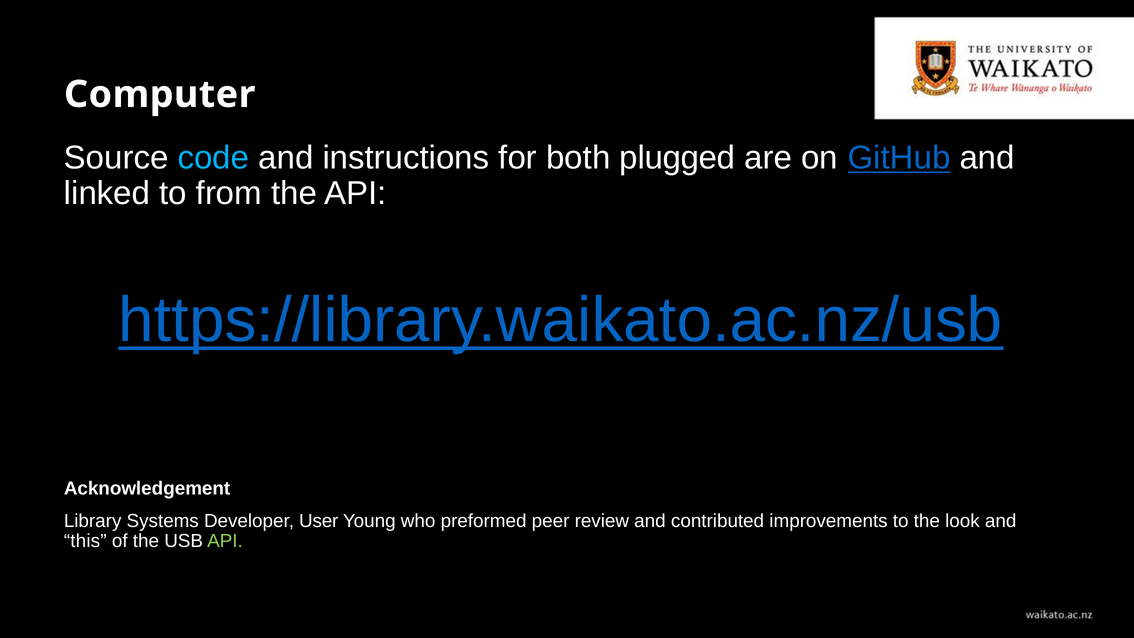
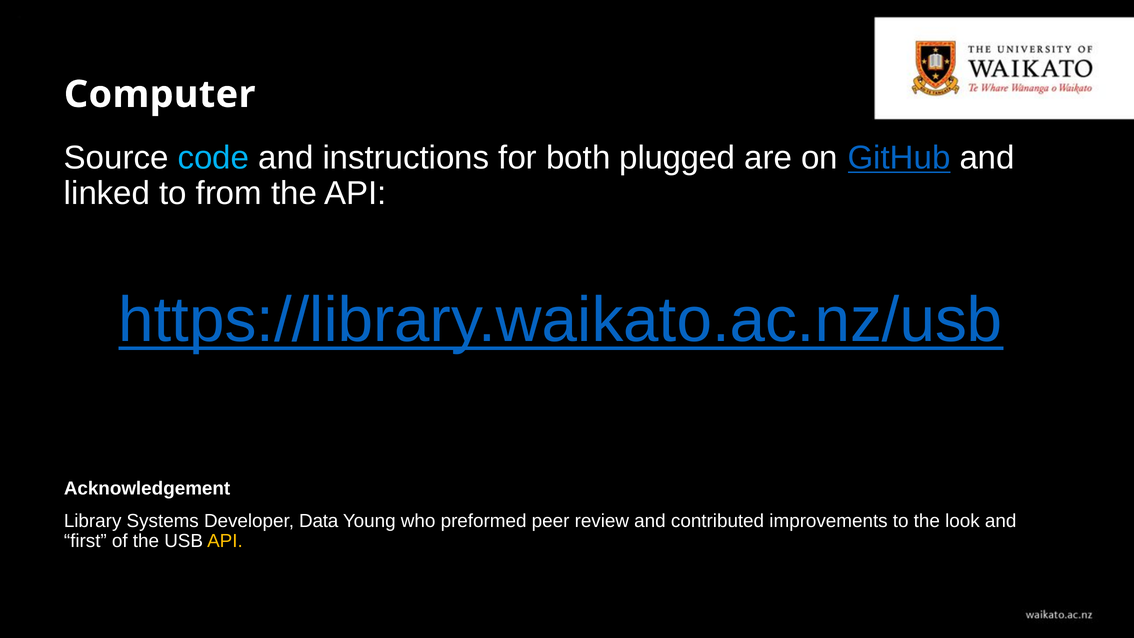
User: User -> Data (319, 521)
this: this -> first (85, 541)
API colour: light green -> yellow (225, 541)
